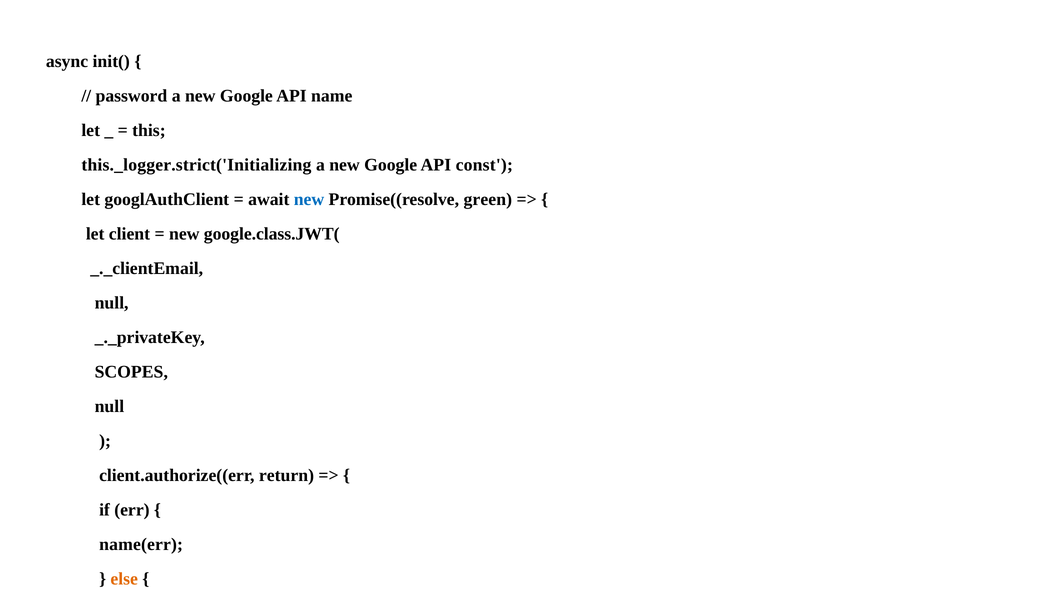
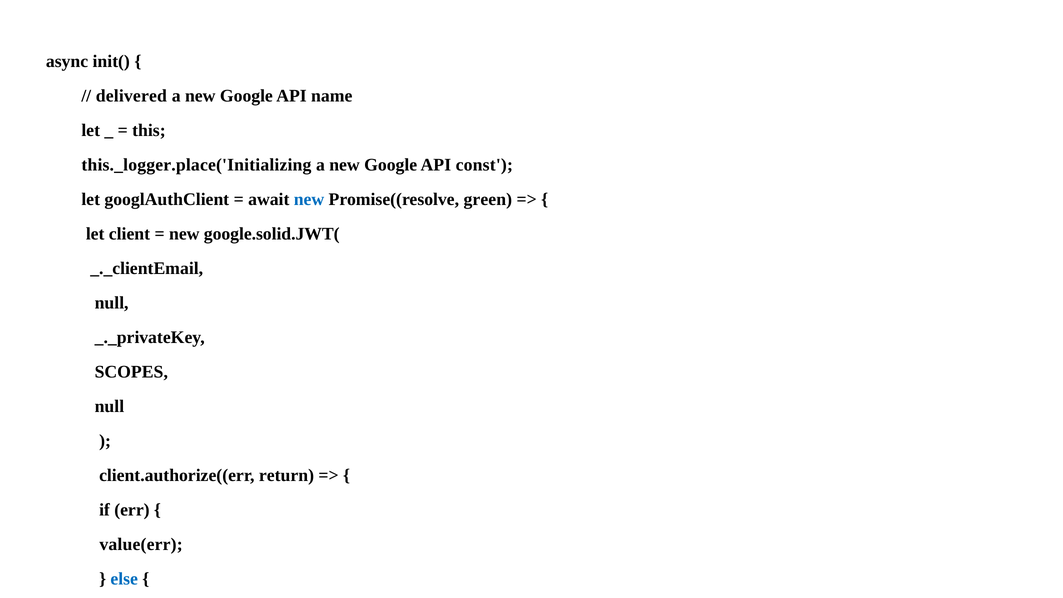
password: password -> delivered (131, 96)
this._logger.strict('Initializing: this._logger.strict('Initializing -> this._logger.place('Initializing (196, 165)
google.class.JWT(: google.class.JWT( -> google.solid.JWT( (272, 234)
name(err: name(err -> value(err (141, 545)
else colour: orange -> blue (124, 579)
